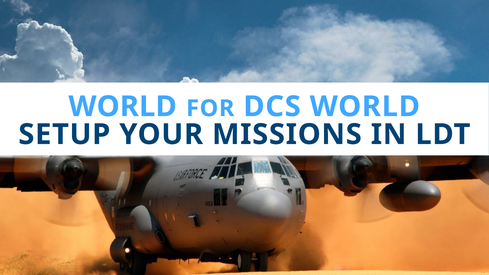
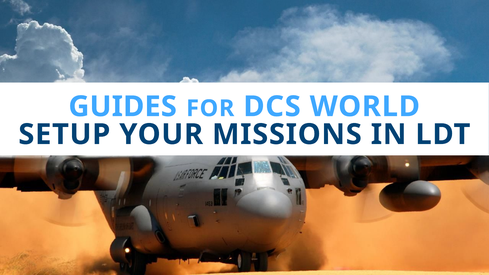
WORLD: WORLD -> GUIDES (123, 107)
